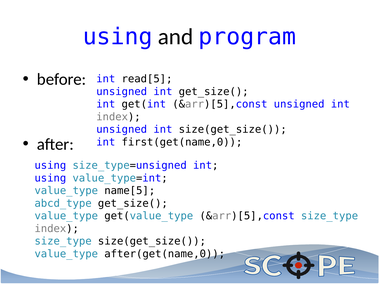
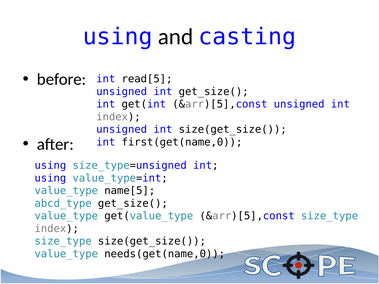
program: program -> casting (247, 37)
after(get(name,0: after(get(name,0 -> needs(get(name,0 (165, 254)
